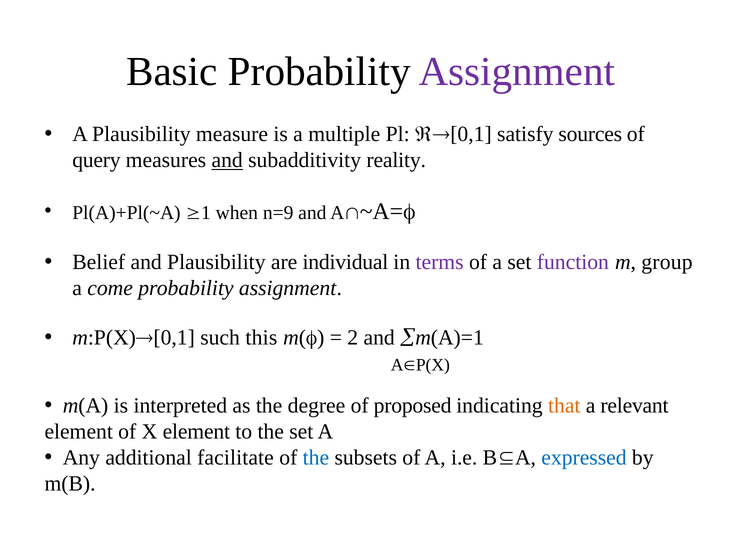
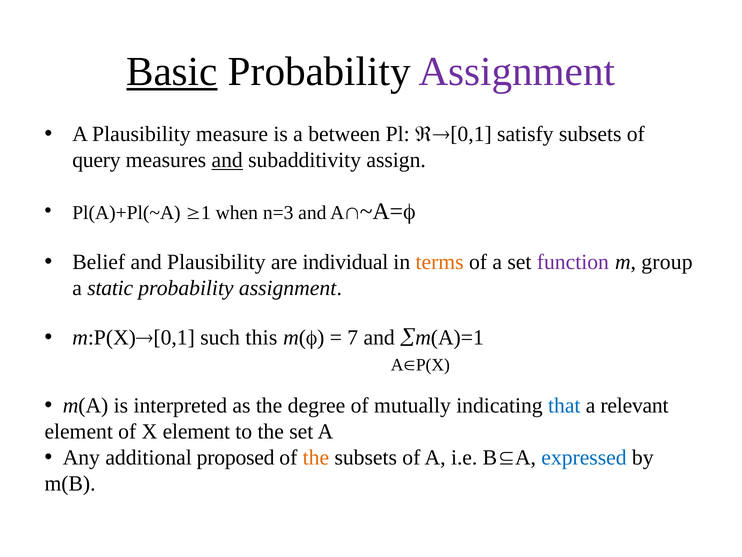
Basic underline: none -> present (172, 72)
multiple: multiple -> between (344, 134)
satisfy sources: sources -> subsets (590, 134)
reality: reality -> assign (396, 160)
n=9: n=9 -> n=3 (278, 213)
terms colour: purple -> orange (440, 262)
come: come -> static (110, 288)
2: 2 -> 7 (353, 337)
proposed: proposed -> mutually (412, 405)
that colour: orange -> blue (564, 405)
facilitate: facilitate -> proposed (236, 457)
the colour: blue -> orange (316, 457)
